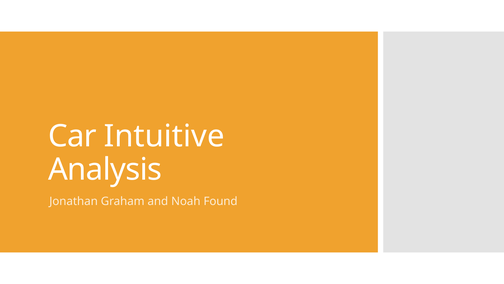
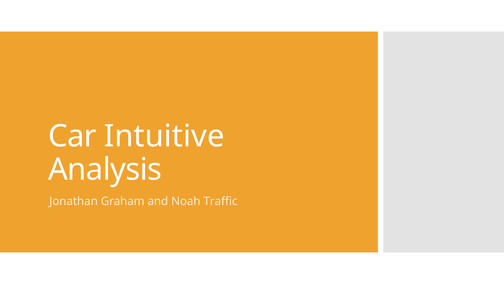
Found: Found -> Traffic (221, 201)
